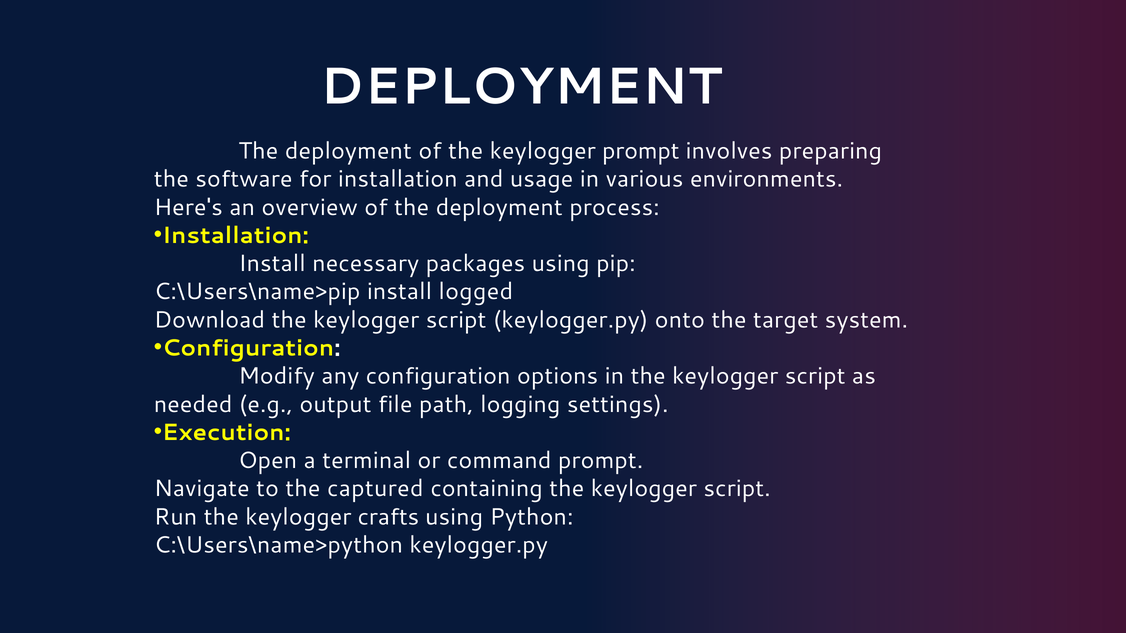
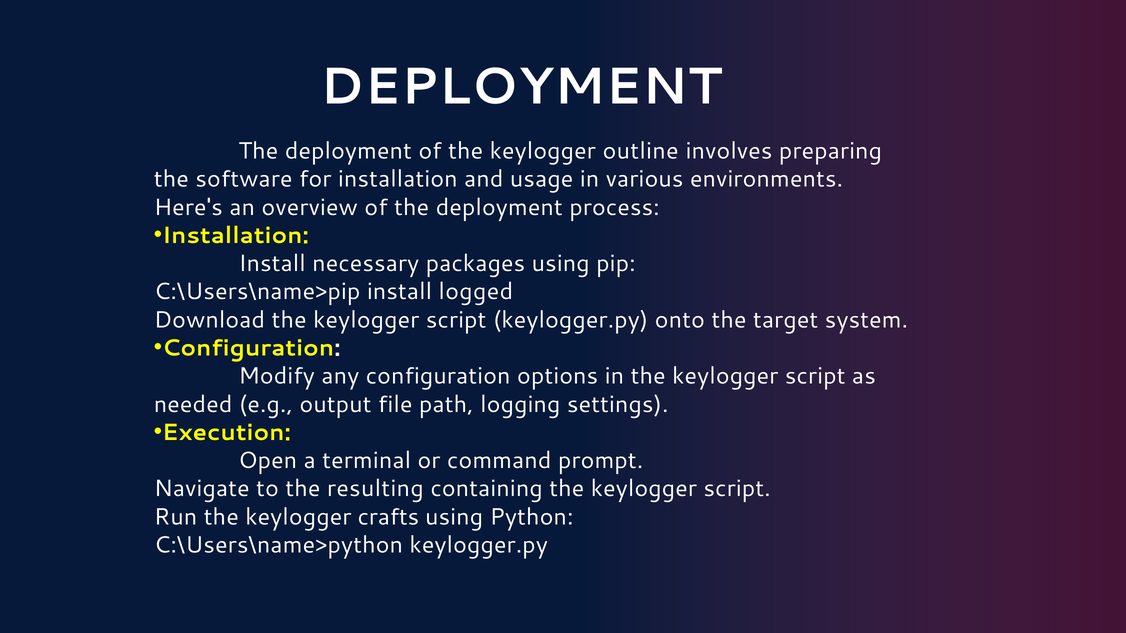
keylogger prompt: prompt -> outline (641, 151)
captured: captured -> resulting (375, 489)
